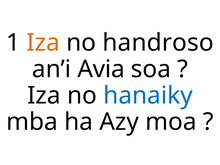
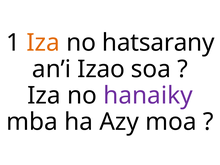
handroso: handroso -> hatsarany (158, 43)
Avia: Avia -> Izao (101, 69)
hanaiky colour: blue -> purple (148, 96)
